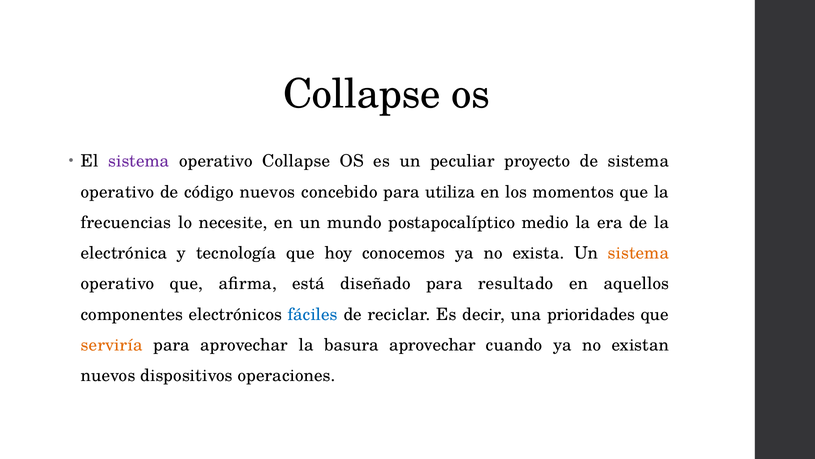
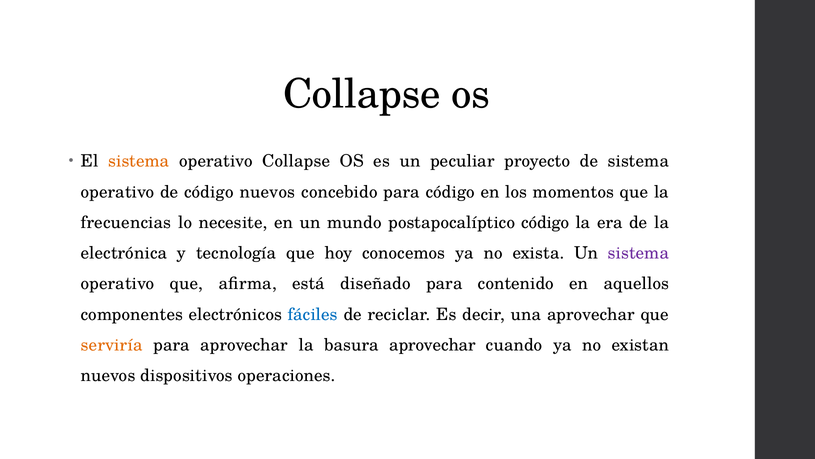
sistema colour: purple -> orange (139, 161)
para utiliza: utiliza -> código (450, 192)
postapocalíptico medio: medio -> código (545, 222)
sistema colour: orange -> purple (638, 253)
resultado: resultado -> contenido (516, 284)
una prioridades: prioridades -> aprovechar (591, 314)
